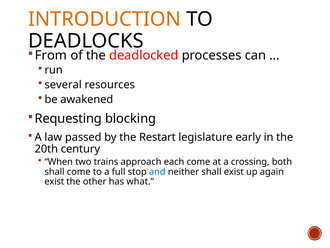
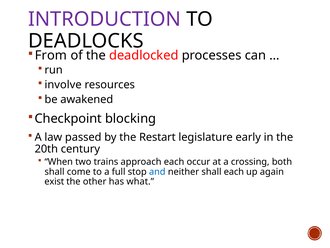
INTRODUCTION colour: orange -> purple (105, 19)
several: several -> involve (63, 85)
Requesting: Requesting -> Checkpoint (68, 119)
each come: come -> occur (198, 161)
shall exist: exist -> each (234, 171)
